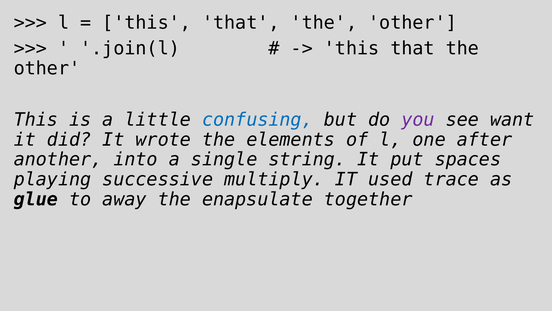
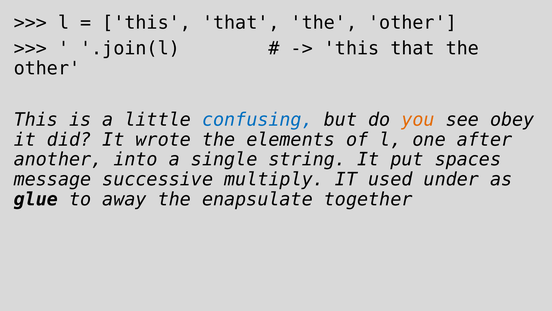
you colour: purple -> orange (418, 120)
want: want -> obey (512, 120)
playing: playing -> message (53, 179)
trace: trace -> under (451, 179)
